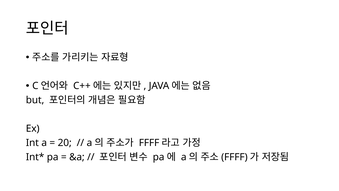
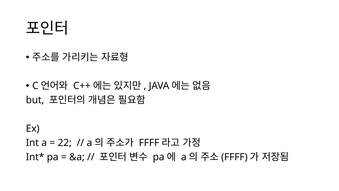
20: 20 -> 22 (65, 143)
